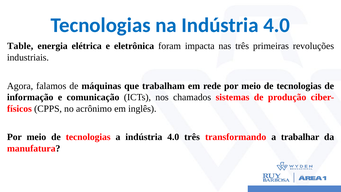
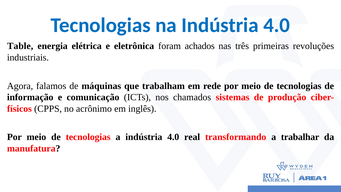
impacta: impacta -> achados (200, 46)
4.0 três: três -> real (192, 137)
